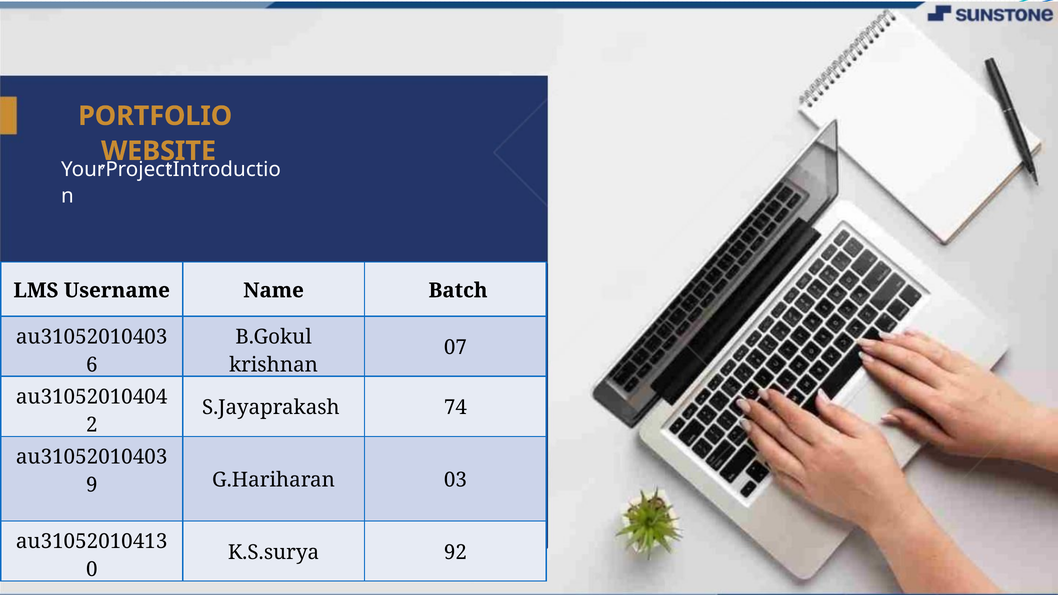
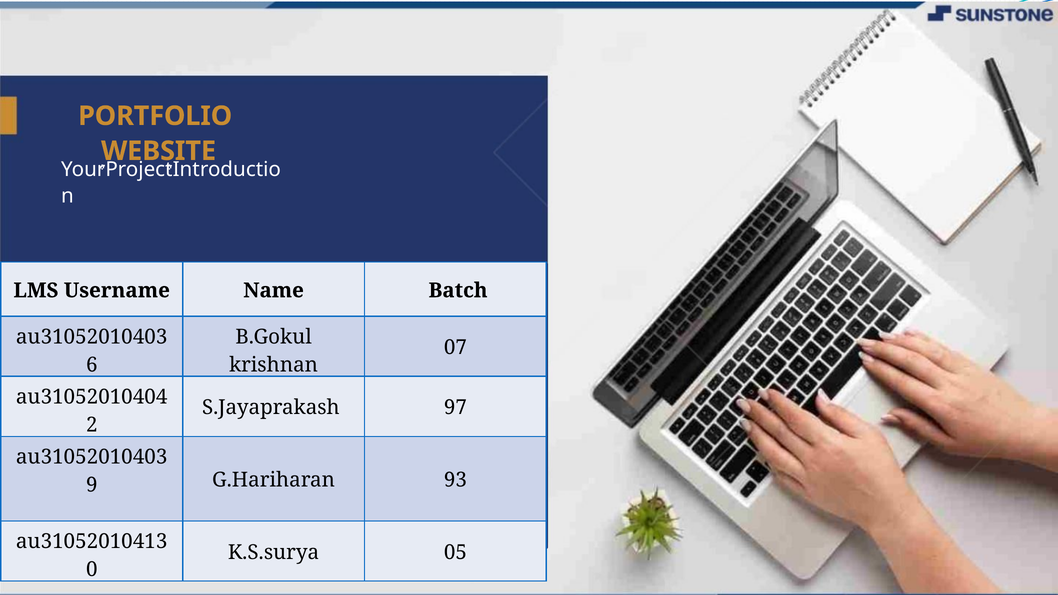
74: 74 -> 97 (455, 408)
03: 03 -> 93 (455, 480)
92: 92 -> 05 (455, 552)
